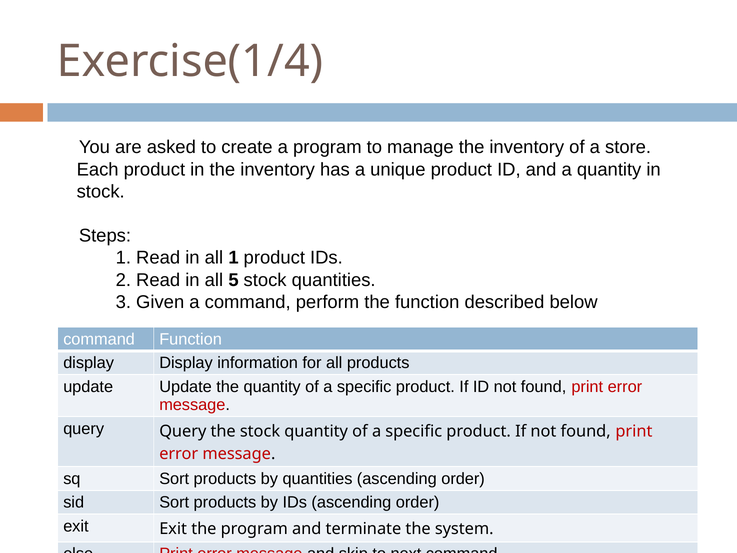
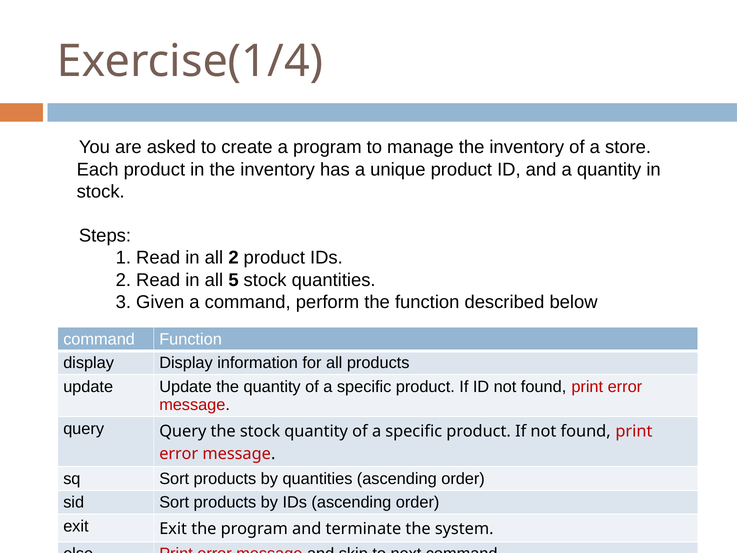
1: 1 -> 2 (234, 258)
